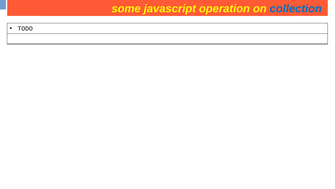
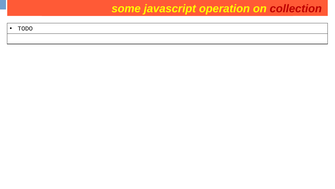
collection colour: blue -> red (296, 9)
